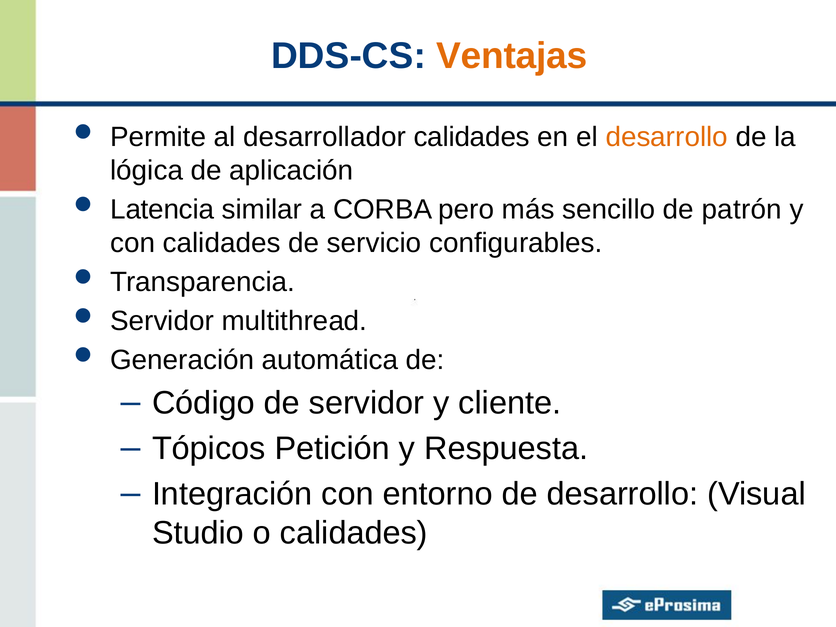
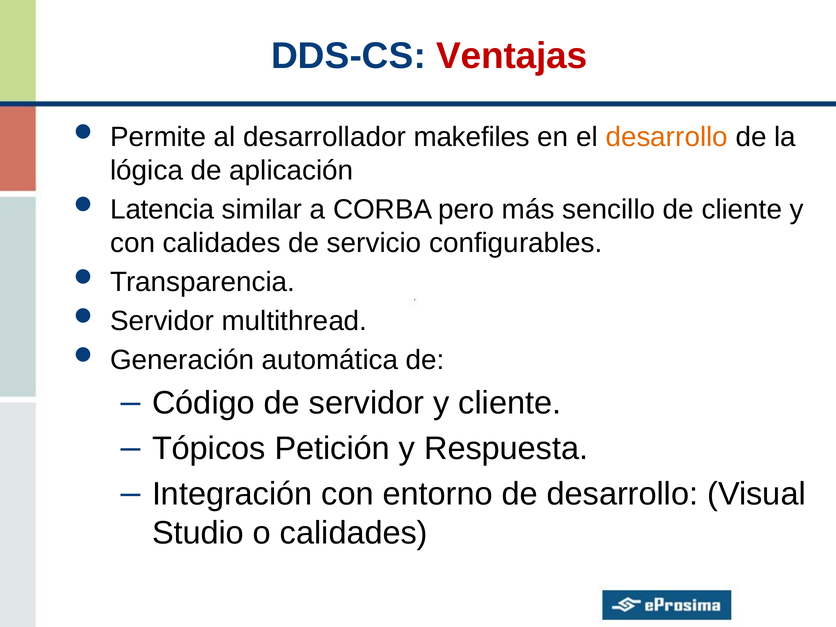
Ventajas colour: orange -> red (512, 56)
desarrollador calidades: calidades -> makefiles (472, 137)
de patrón: patrón -> cliente (742, 209)
